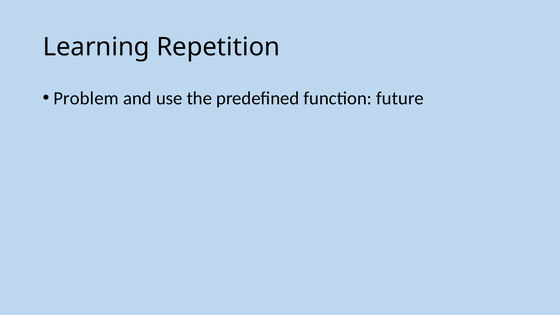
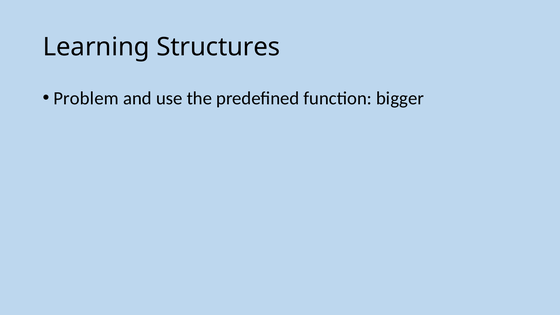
Repetition: Repetition -> Structures (218, 47)
future: future -> bigger (400, 98)
